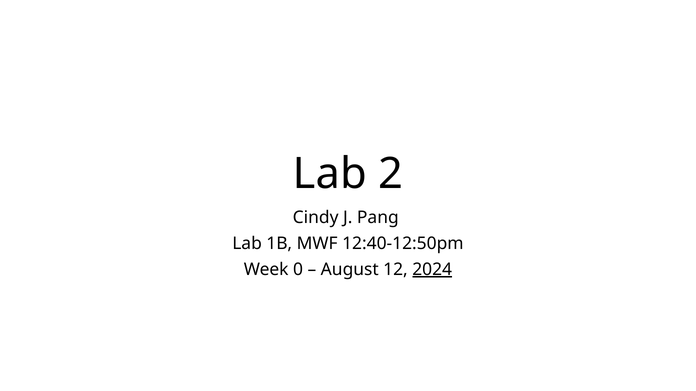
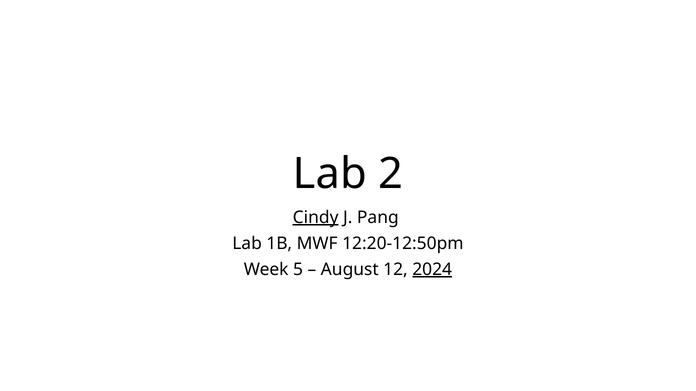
Cindy underline: none -> present (316, 218)
12:40-12:50pm: 12:40-12:50pm -> 12:20-12:50pm (403, 244)
0: 0 -> 5 (298, 270)
